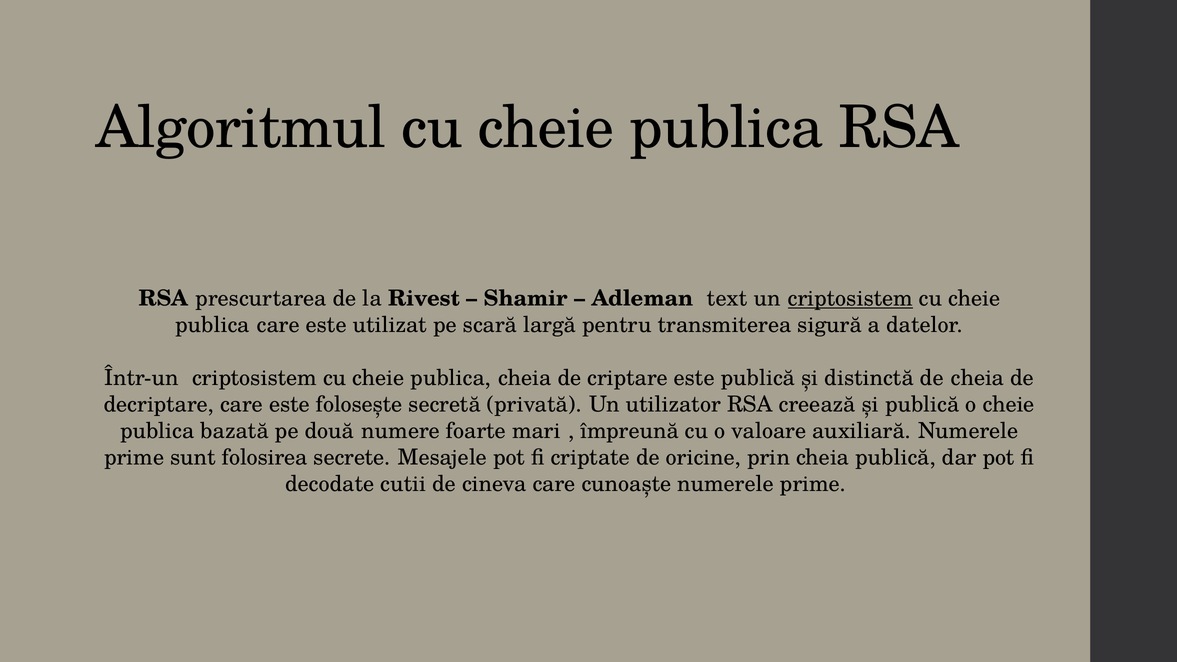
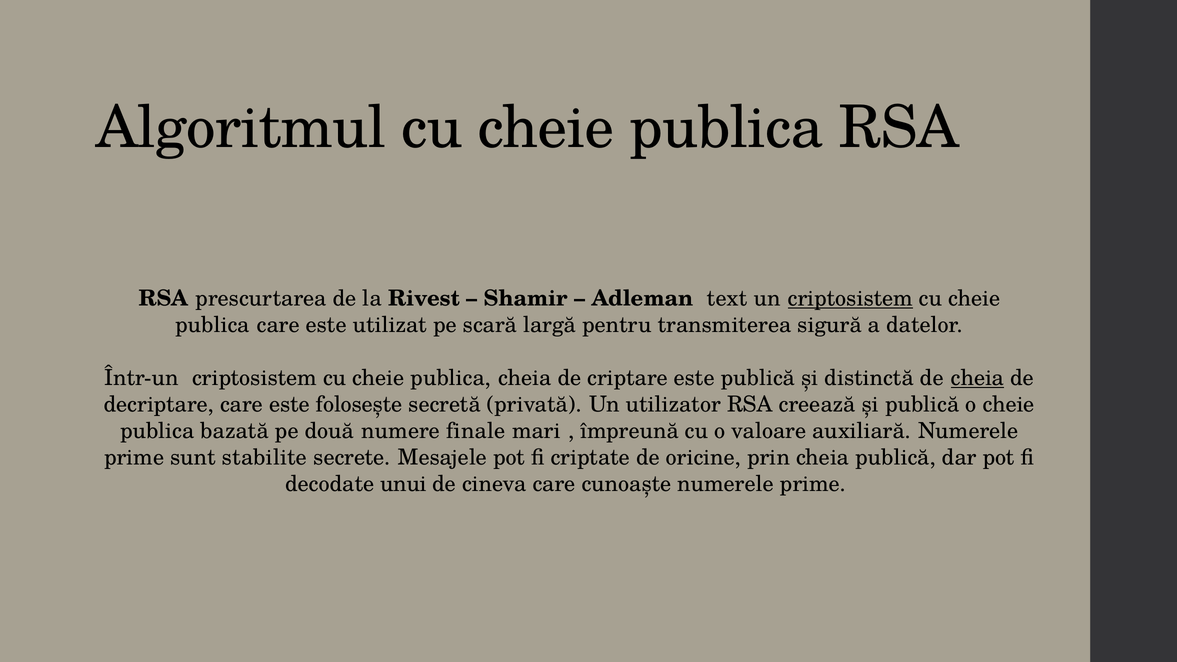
cheia underline: none -> present (978, 378)
foarte: foarte -> finale (476, 431)
folosirea: folosirea -> stabilite (264, 458)
cutii: cutii -> unui (403, 484)
